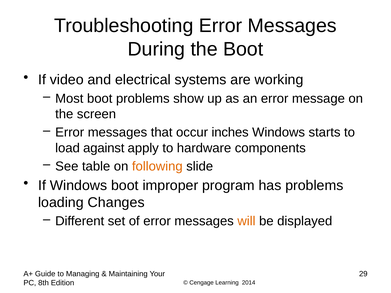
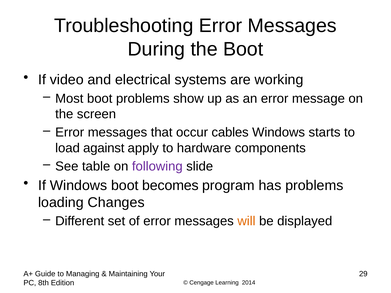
inches: inches -> cables (230, 133)
following colour: orange -> purple (157, 166)
improper: improper -> becomes (170, 186)
